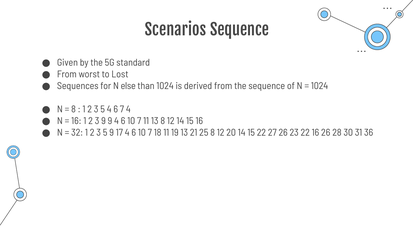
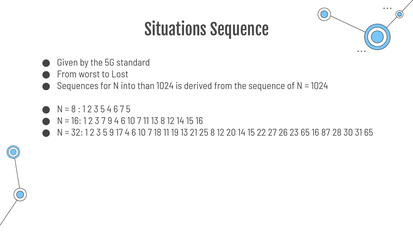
Scenarios: Scenarios -> Situations (176, 30)
else: else -> into (128, 86)
7 4: 4 -> 5 (128, 110)
3 9: 9 -> 7 (103, 121)
23 22: 22 -> 65 (305, 133)
16 26: 26 -> 87 (326, 133)
31 36: 36 -> 65 (369, 133)
